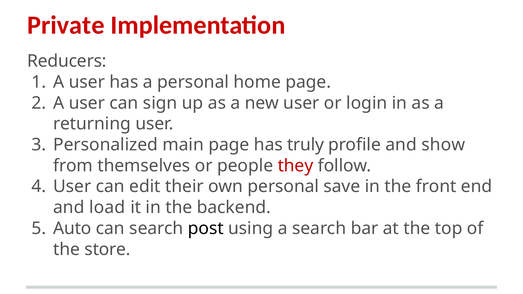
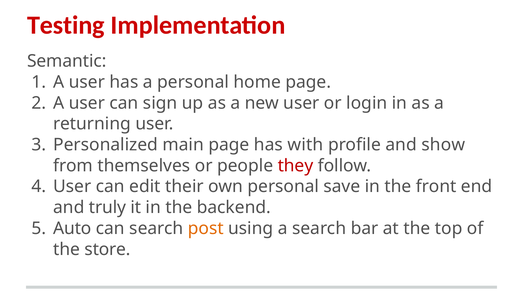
Private: Private -> Testing (66, 25)
Reducers: Reducers -> Semantic (67, 61)
truly: truly -> with (305, 145)
load: load -> truly (107, 208)
post colour: black -> orange (206, 229)
